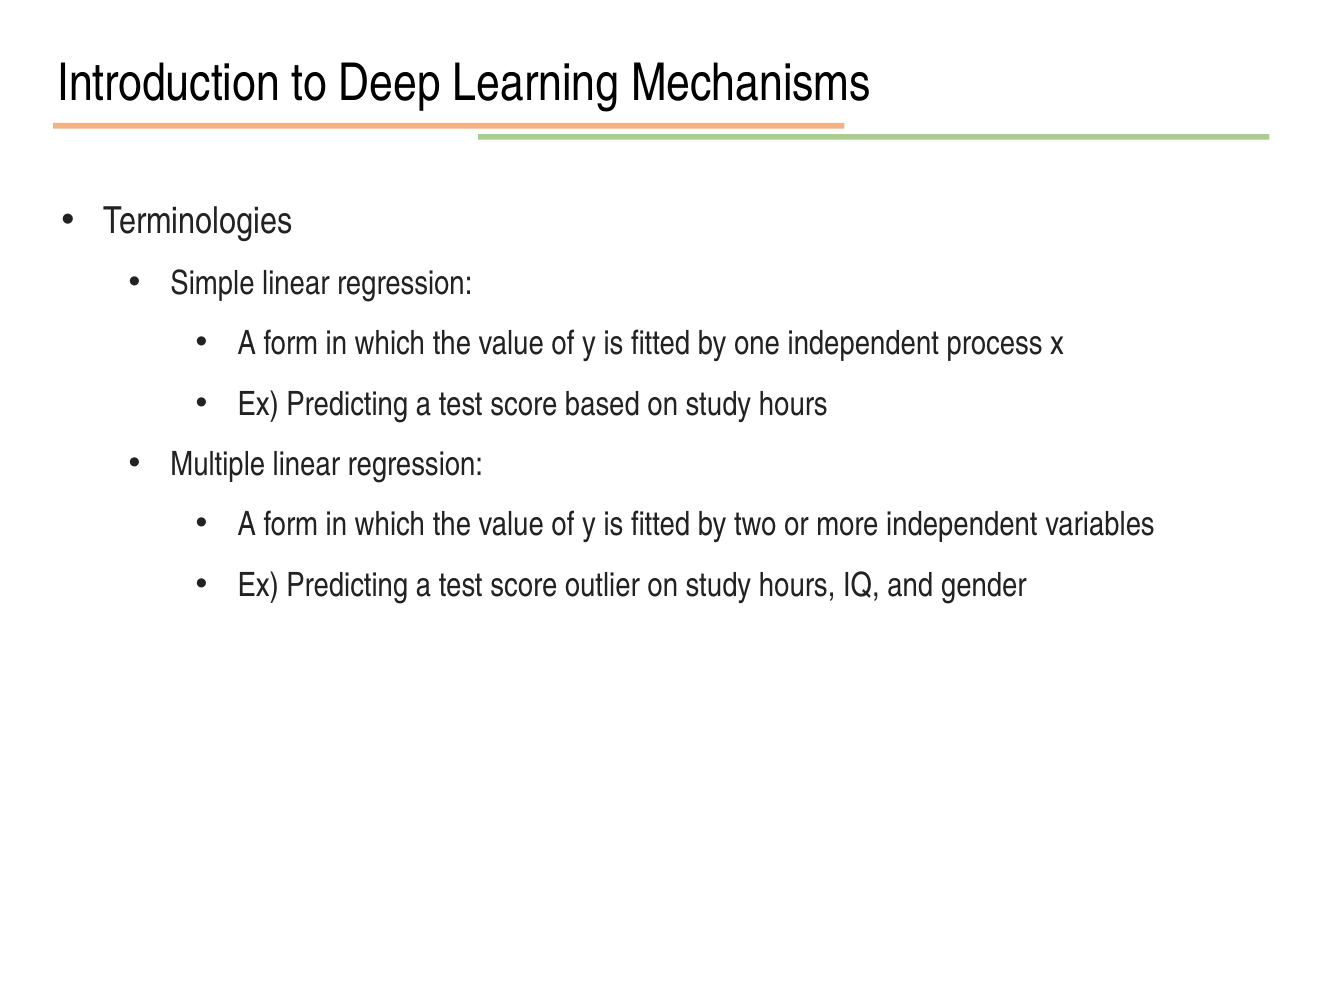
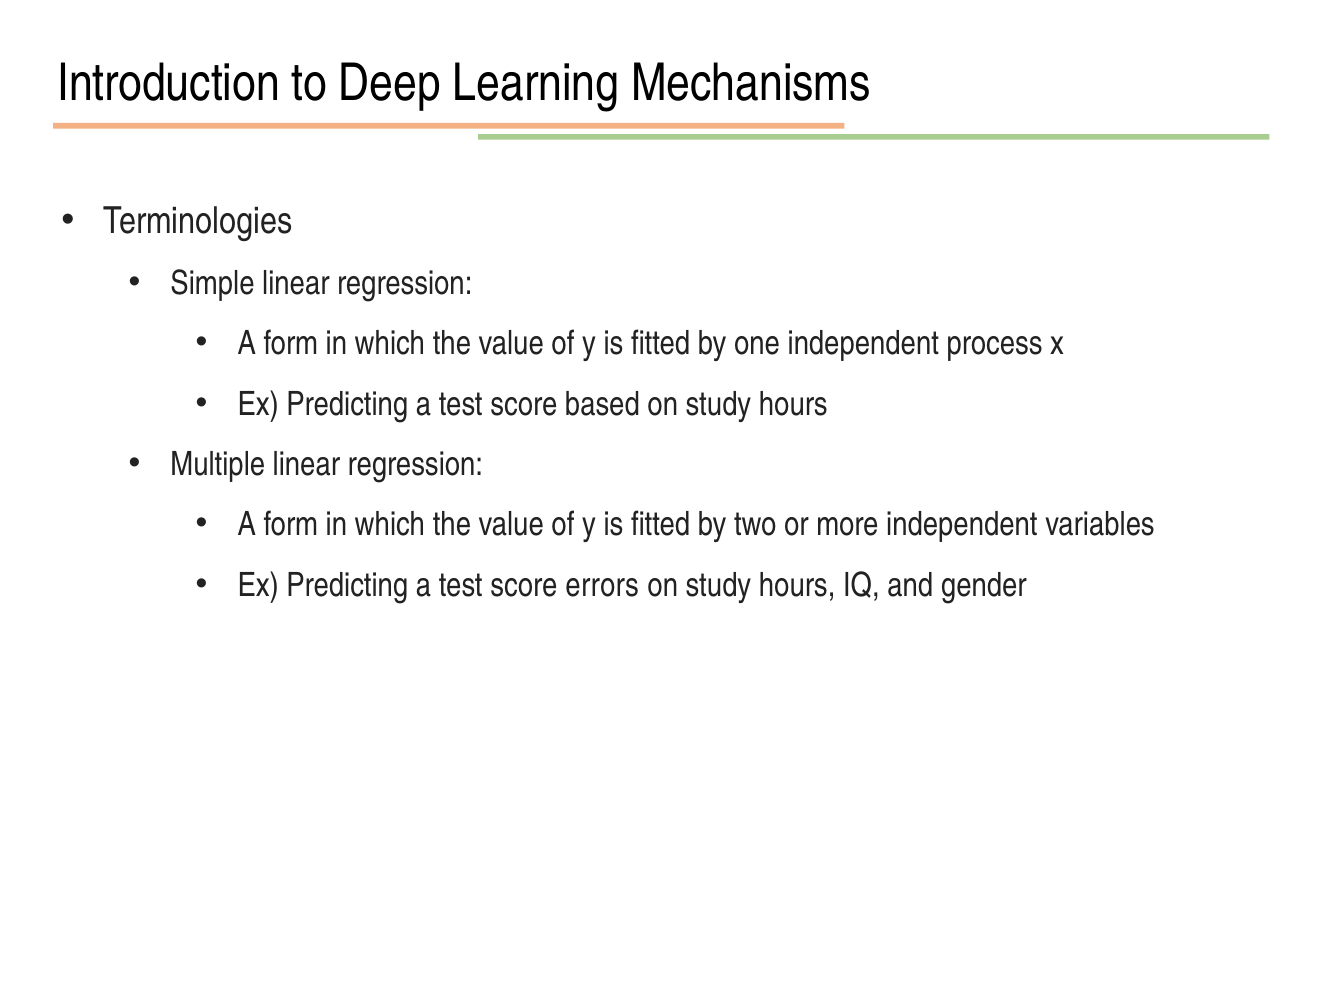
outlier: outlier -> errors (602, 585)
